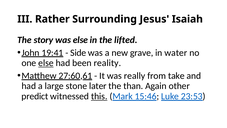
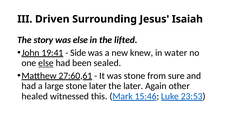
Rather: Rather -> Driven (52, 19)
grave: grave -> knew (142, 53)
reality: reality -> sealed (107, 63)
was really: really -> stone (135, 76)
take: take -> sure (176, 76)
the than: than -> later (133, 86)
predict: predict -> healed (35, 96)
this underline: present -> none (99, 96)
